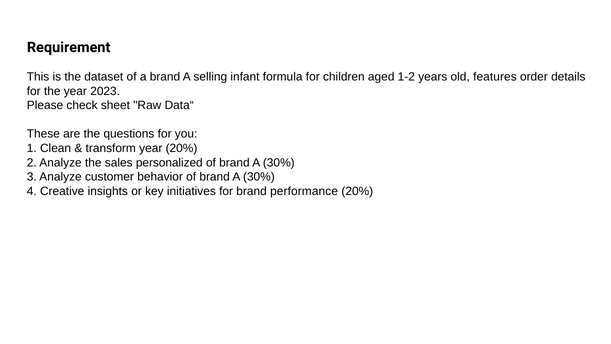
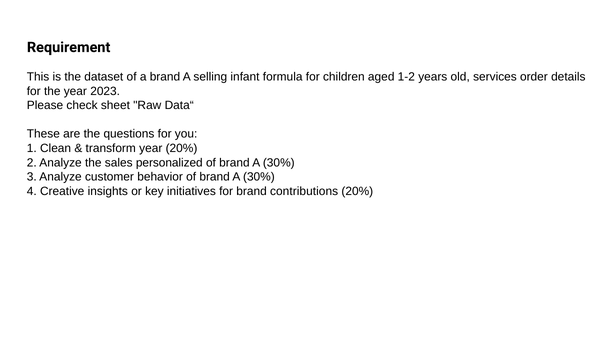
features: features -> services (495, 77)
performance: performance -> contributions (304, 191)
